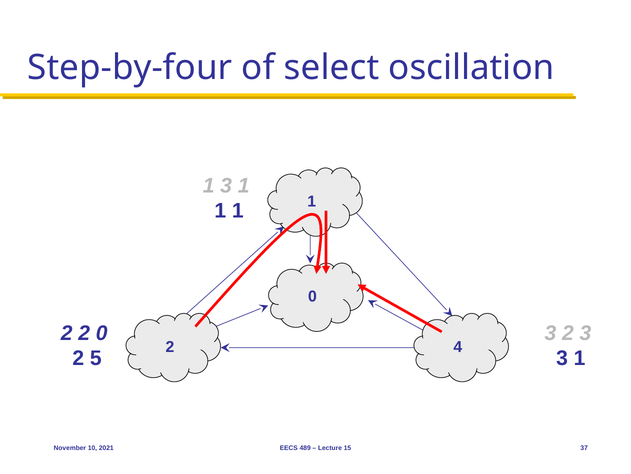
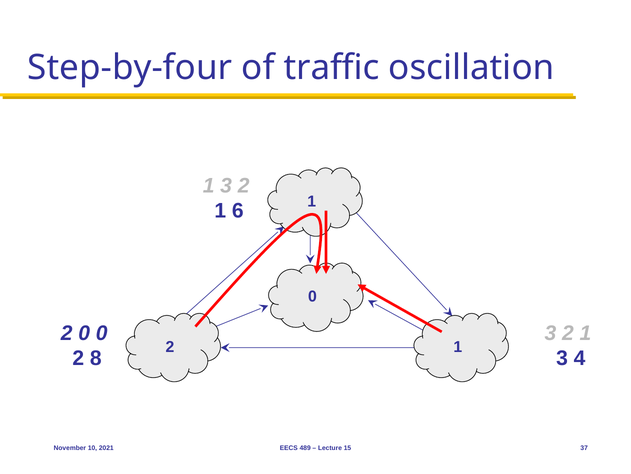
select: select -> traffic (332, 68)
1 3 1: 1 -> 2 (244, 185)
1: 1 -> 6 (238, 211)
2 2: 2 -> 0 (84, 333)
3: 3 -> 1 (585, 333)
4: 4 -> 1 (458, 347)
5: 5 -> 8 (96, 358)
1: 1 -> 4 (580, 358)
